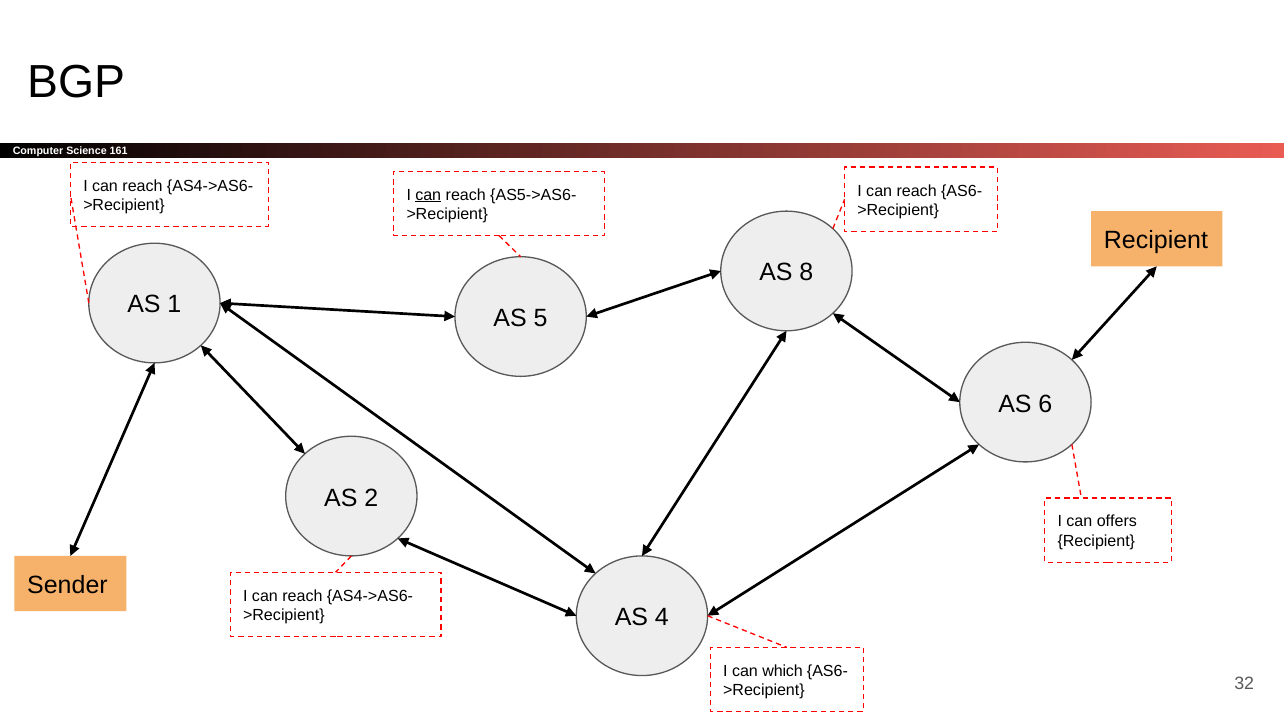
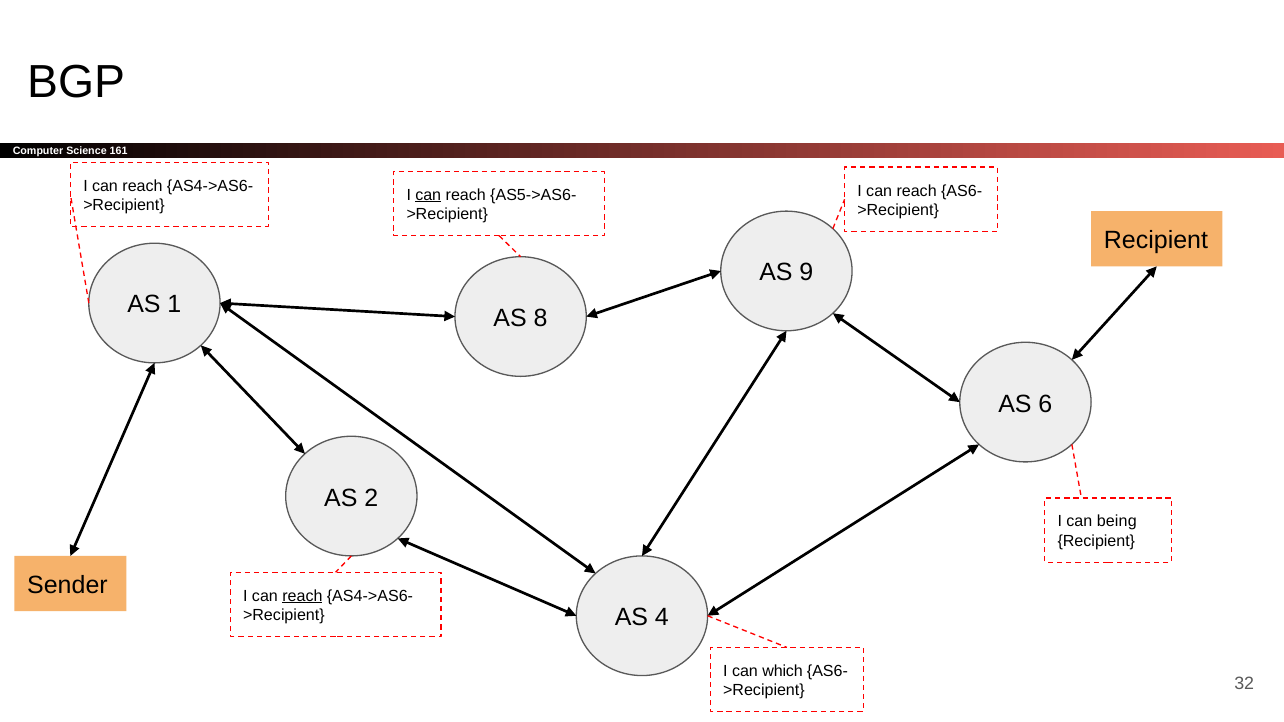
8: 8 -> 9 (806, 273)
5: 5 -> 8 (541, 318)
offers: offers -> being (1117, 522)
reach underline: none -> present (302, 596)
